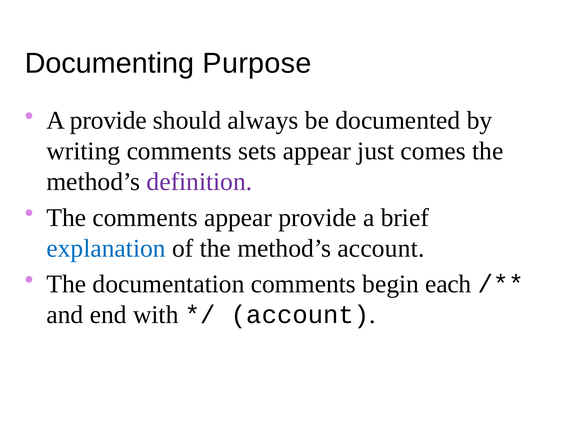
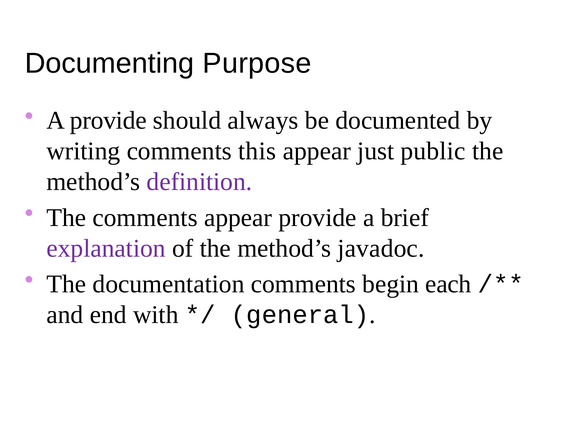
sets: sets -> this (257, 151)
comes: comes -> public (433, 151)
explanation colour: blue -> purple (106, 248)
method’s account: account -> javadoc (381, 248)
account: account -> general (300, 315)
